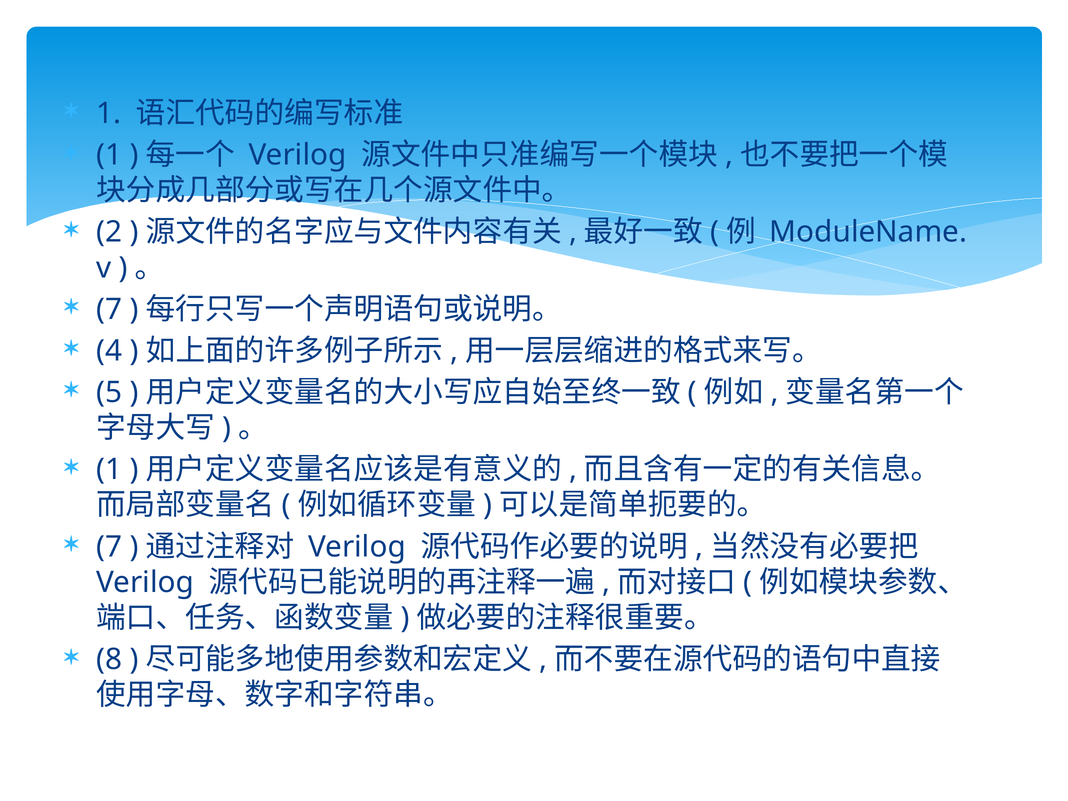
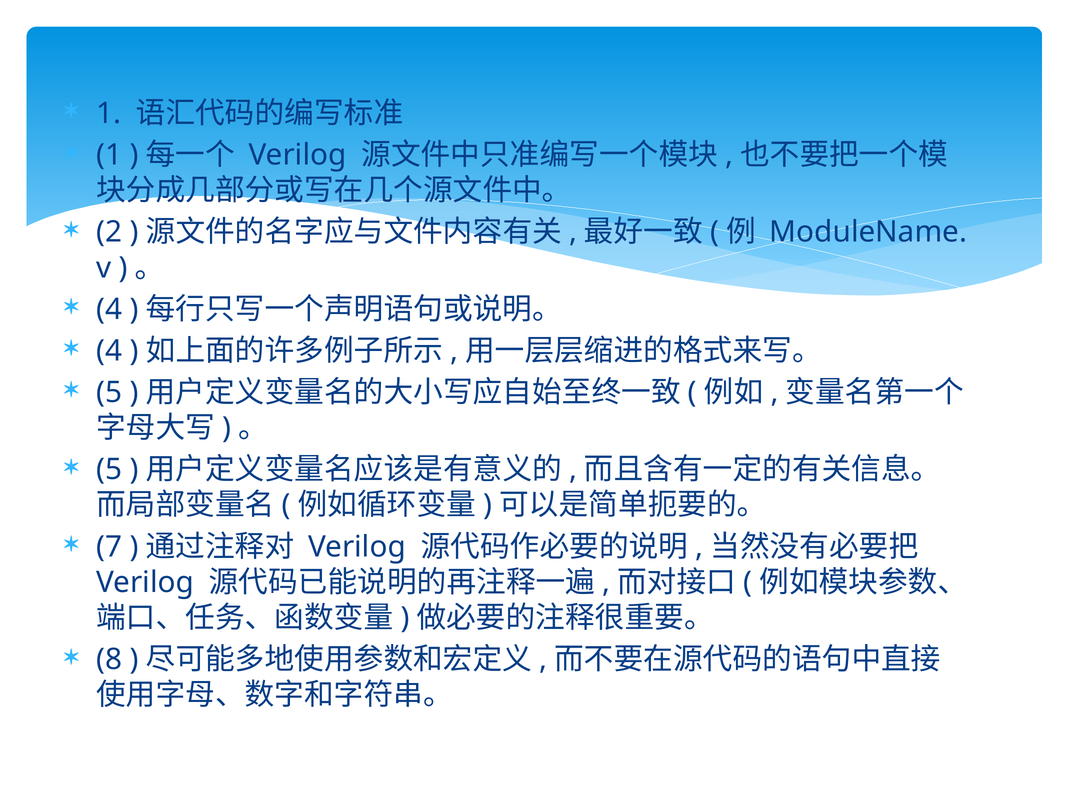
7: 7 -> 4 (109, 309)
1: 1 -> 5 (109, 470)
